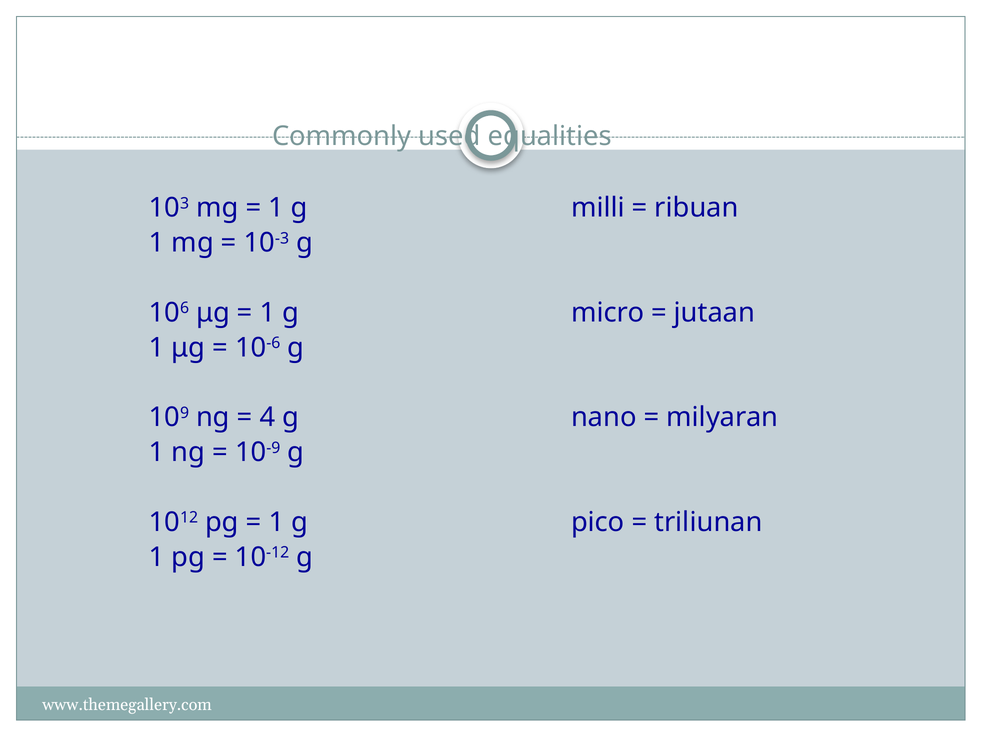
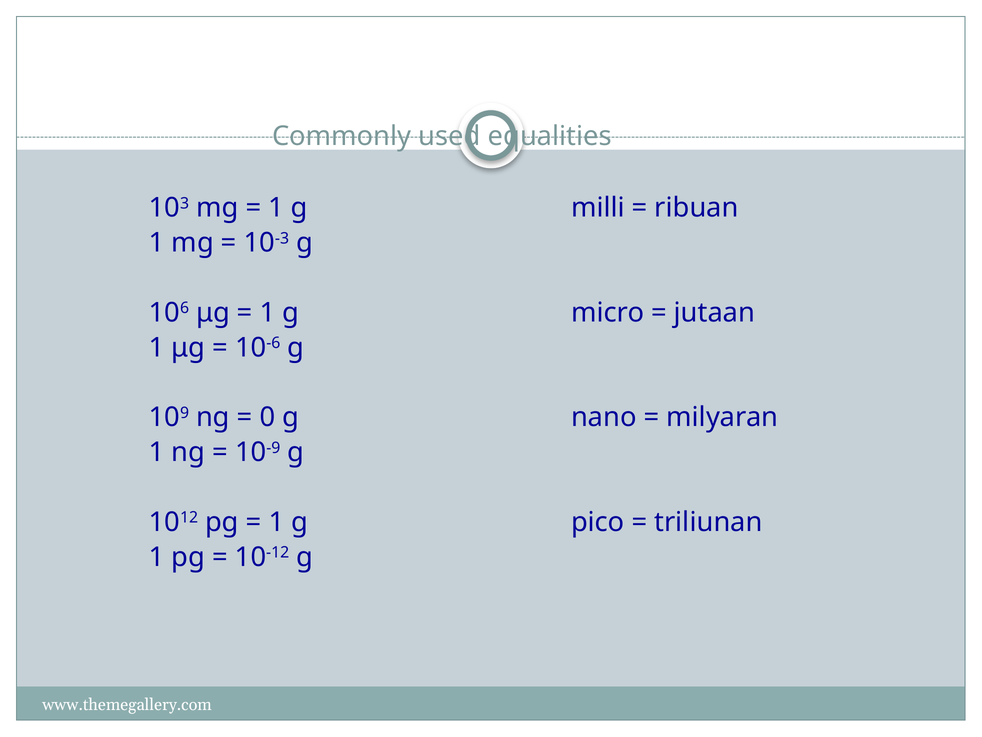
4: 4 -> 0 (267, 417)
